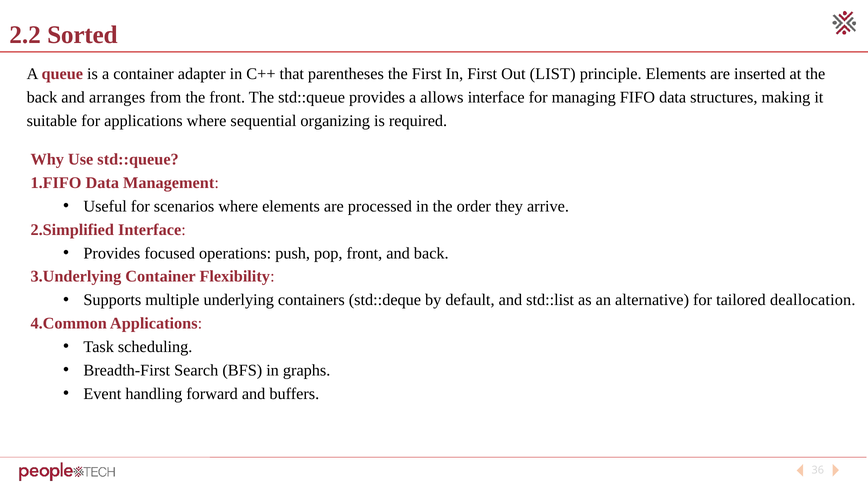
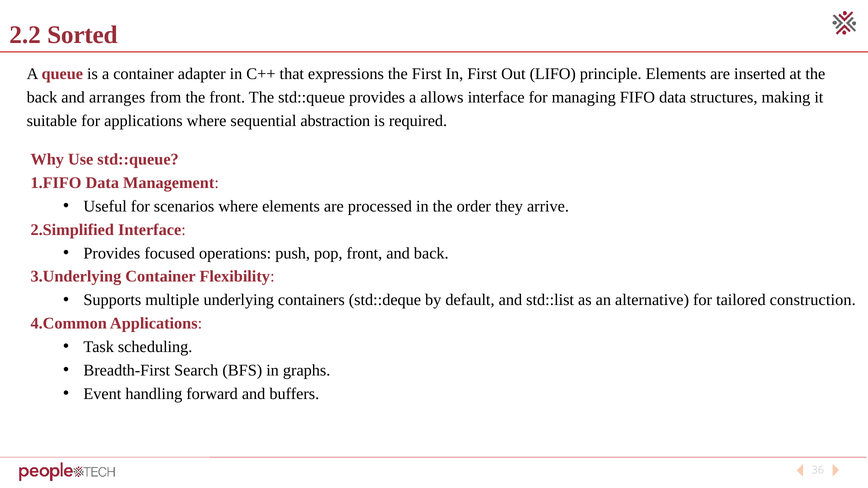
parentheses: parentheses -> expressions (346, 74)
LIST: LIST -> LIFO (553, 74)
organizing: organizing -> abstraction (335, 121)
deallocation: deallocation -> construction (813, 300)
